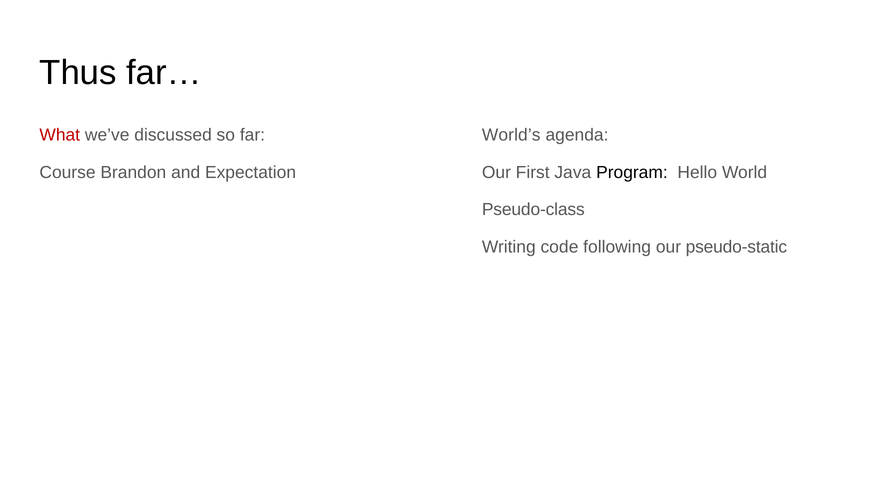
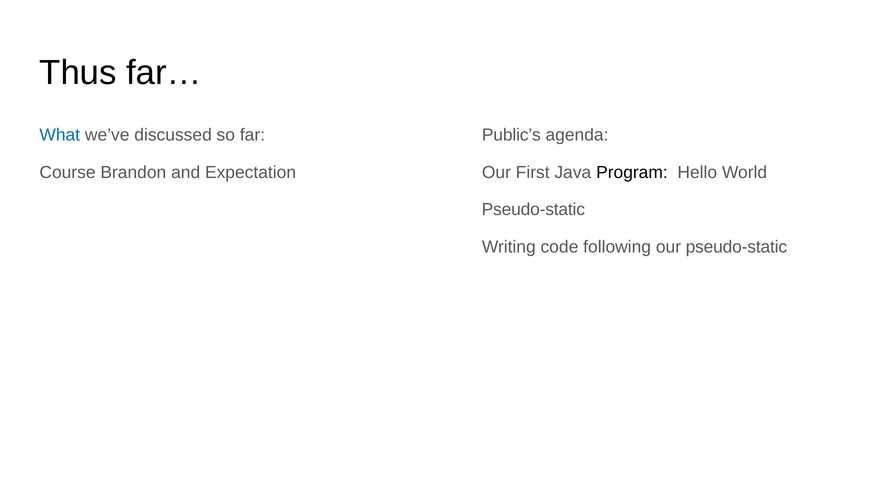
What colour: red -> blue (60, 135)
World’s: World’s -> Public’s (511, 135)
Pseudo-class: Pseudo-class -> Pseudo-static (533, 210)
